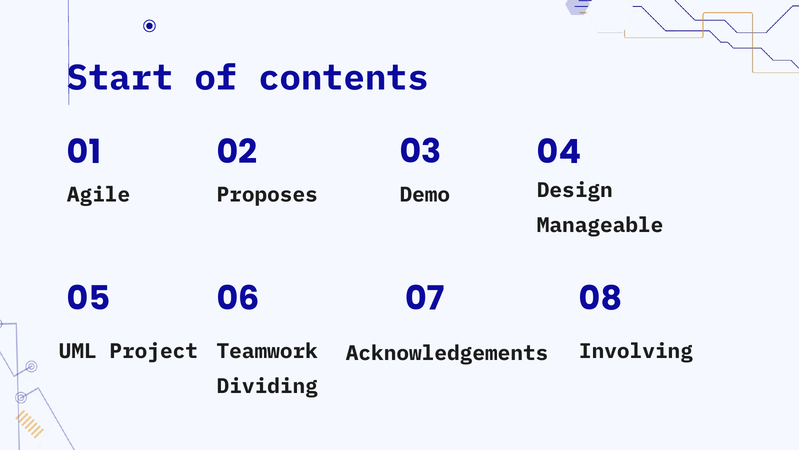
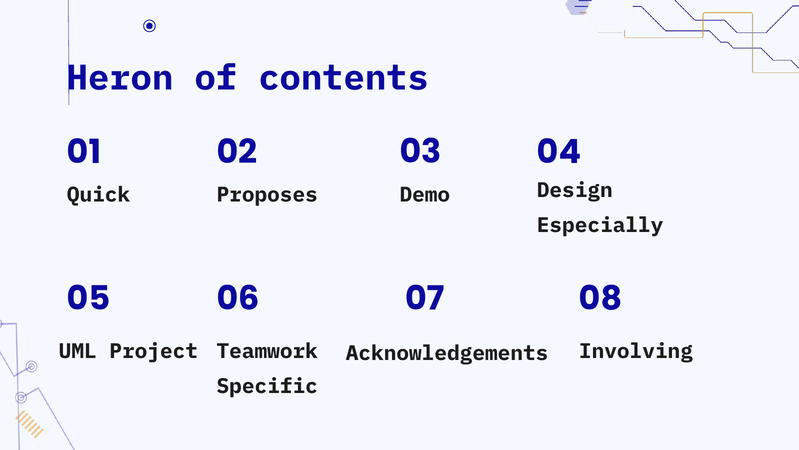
Start: Start -> Heron (120, 78)
Agile: Agile -> Quick (99, 195)
Manageable: Manageable -> Especially (600, 225)
Dividing: Dividing -> Specific (267, 386)
